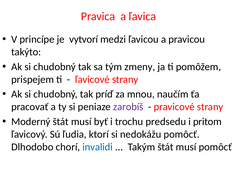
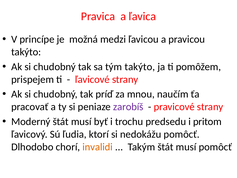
vytvorí: vytvorí -> možná (84, 39)
tým zmeny: zmeny -> takýto (140, 67)
invalidi colour: blue -> orange (98, 147)
